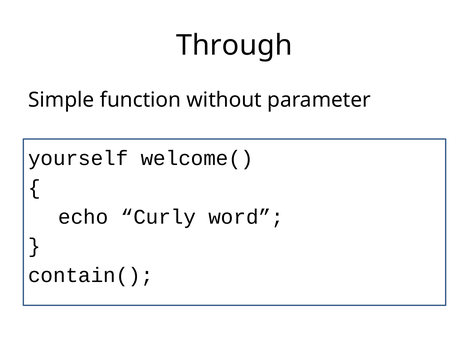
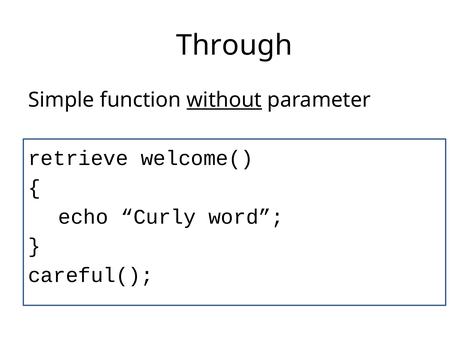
without underline: none -> present (224, 100)
yourself: yourself -> retrieve (78, 158)
contain(: contain( -> careful( (91, 275)
